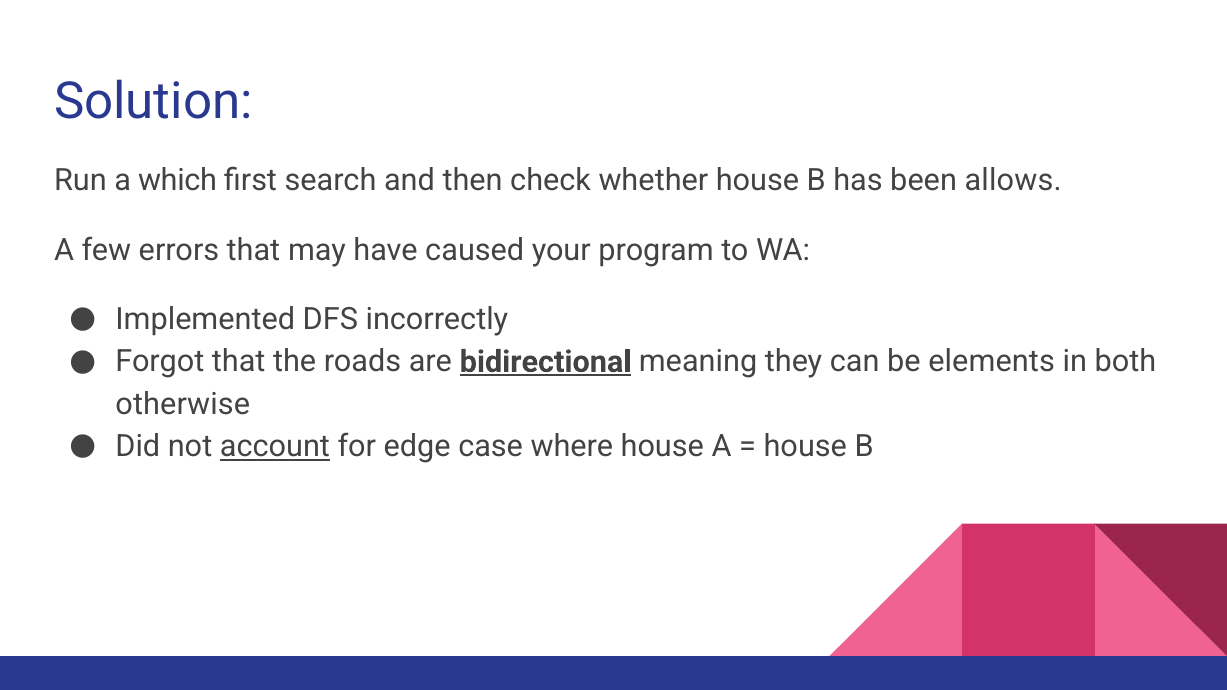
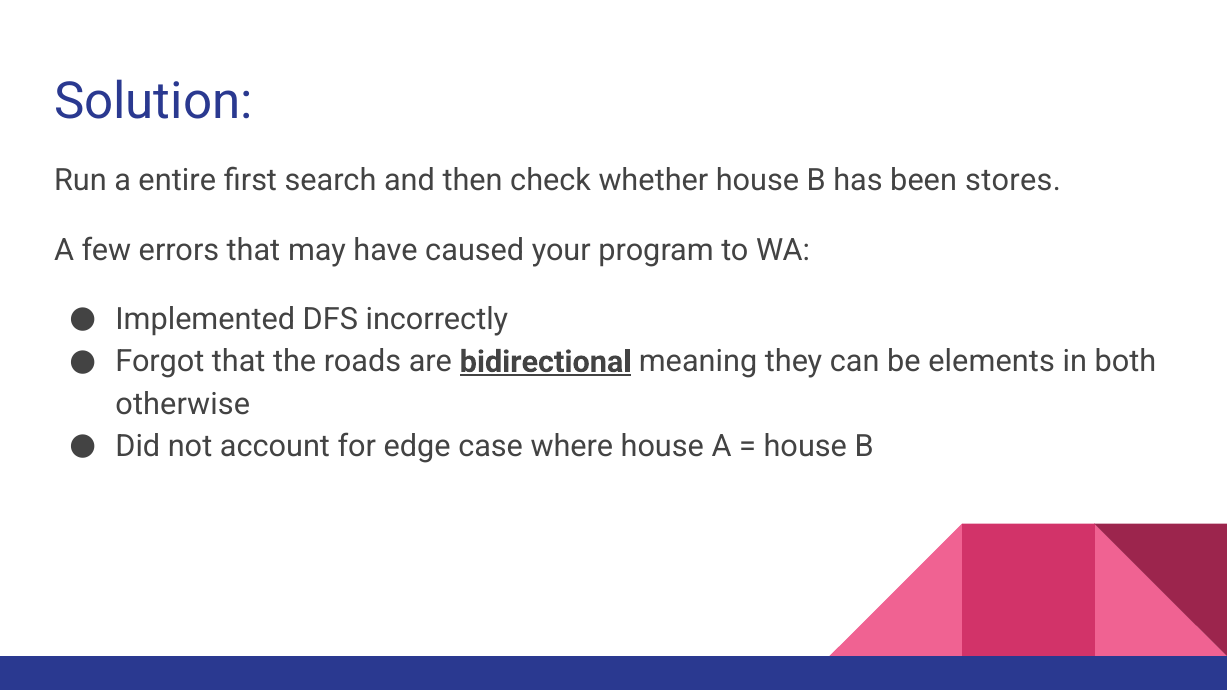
which: which -> entire (177, 180)
allows: allows -> stores (1013, 180)
account underline: present -> none (275, 447)
